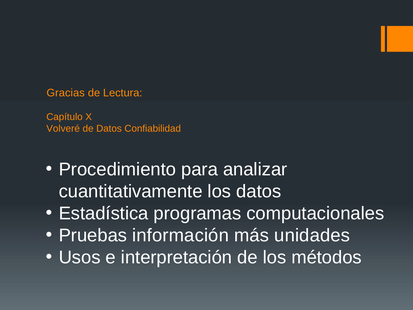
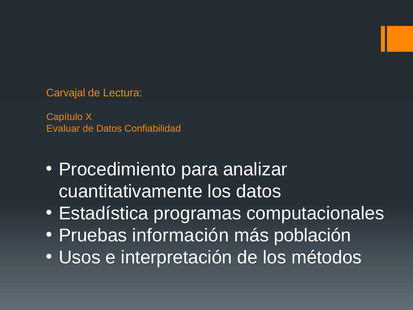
Gracias: Gracias -> Carvajal (66, 93)
Volveré: Volveré -> Evaluar (63, 128)
unidades: unidades -> población (312, 235)
